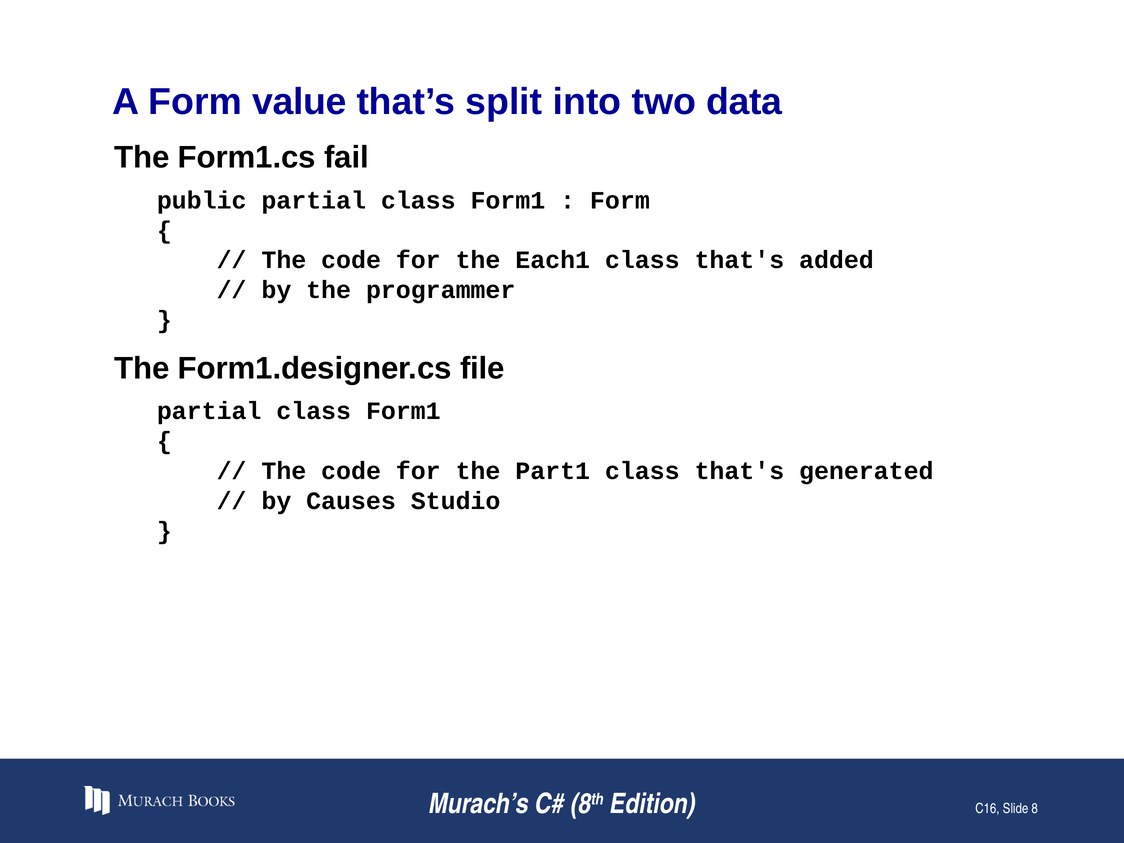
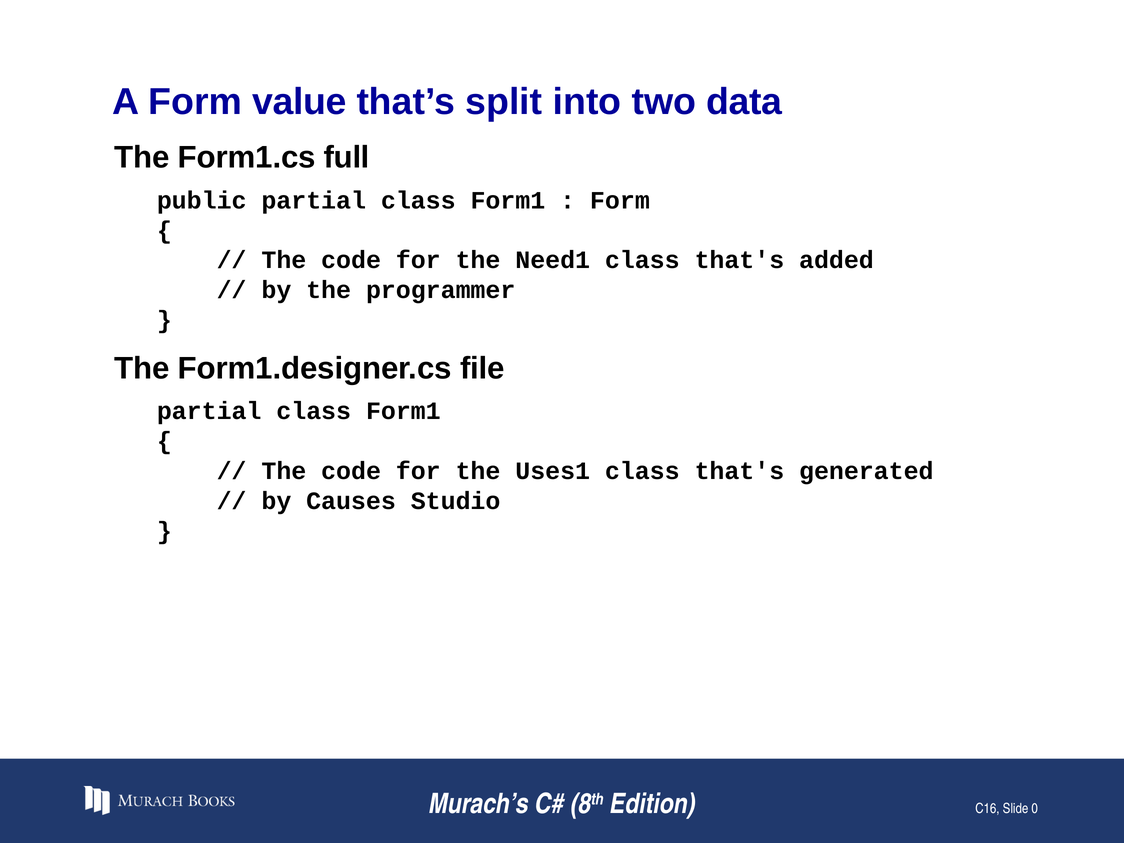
fail: fail -> full (347, 158)
Each1: Each1 -> Need1 (553, 260)
Part1: Part1 -> Uses1 (553, 471)
8: 8 -> 0 (1035, 809)
